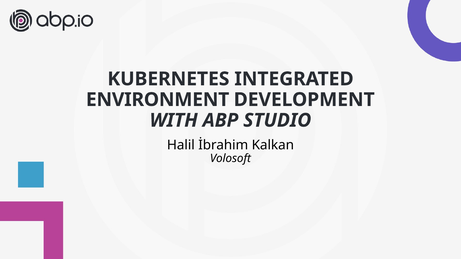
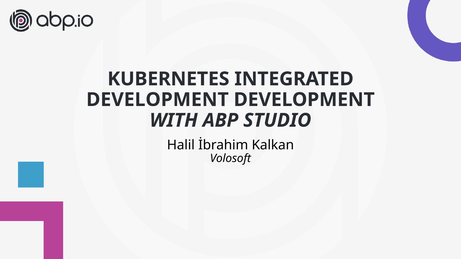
ENVIRONMENT: ENVIRONMENT -> DEVELOPMENT (157, 100)
